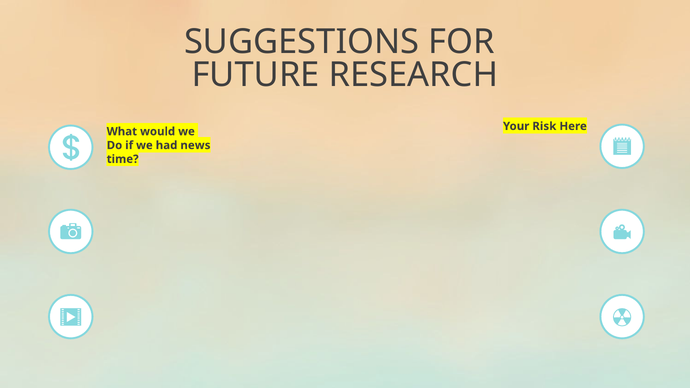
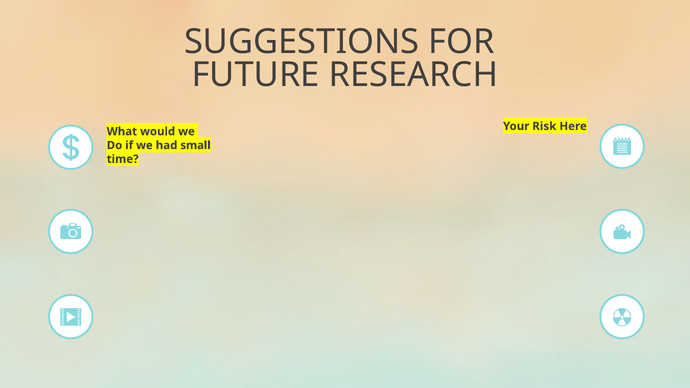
news: news -> small (195, 145)
